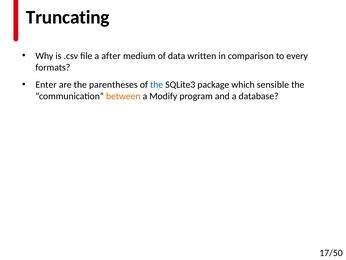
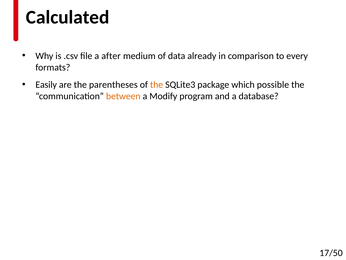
Truncating: Truncating -> Calculated (68, 17)
written: written -> already (202, 56)
Enter: Enter -> Easily (46, 85)
the colour: blue -> orange (157, 85)
sensible: sensible -> possible (273, 85)
